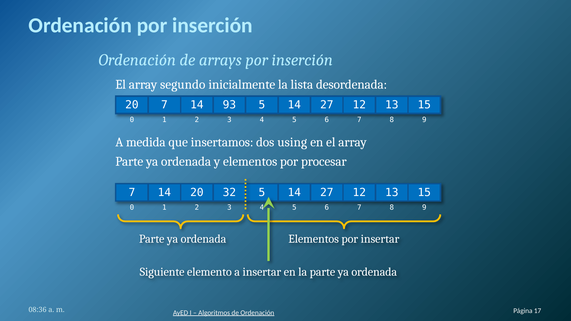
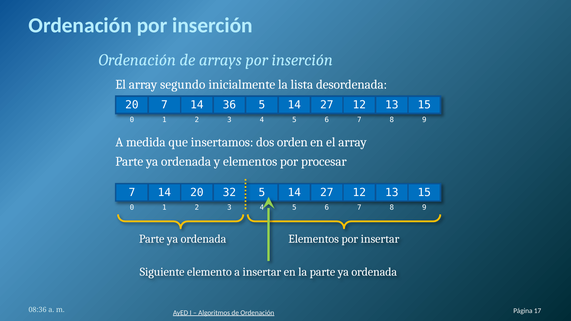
93: 93 -> 36 (229, 105)
using: using -> orden (292, 142)
